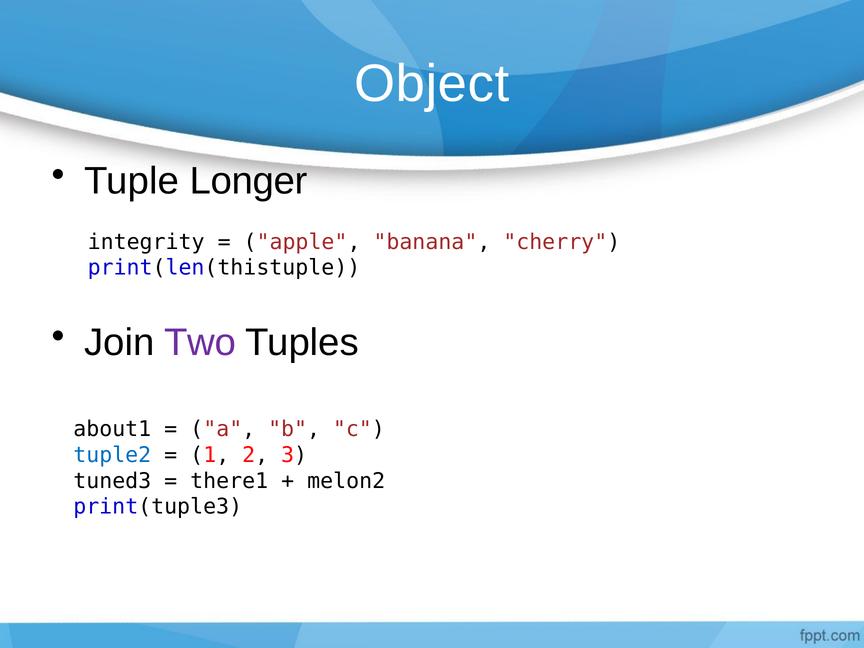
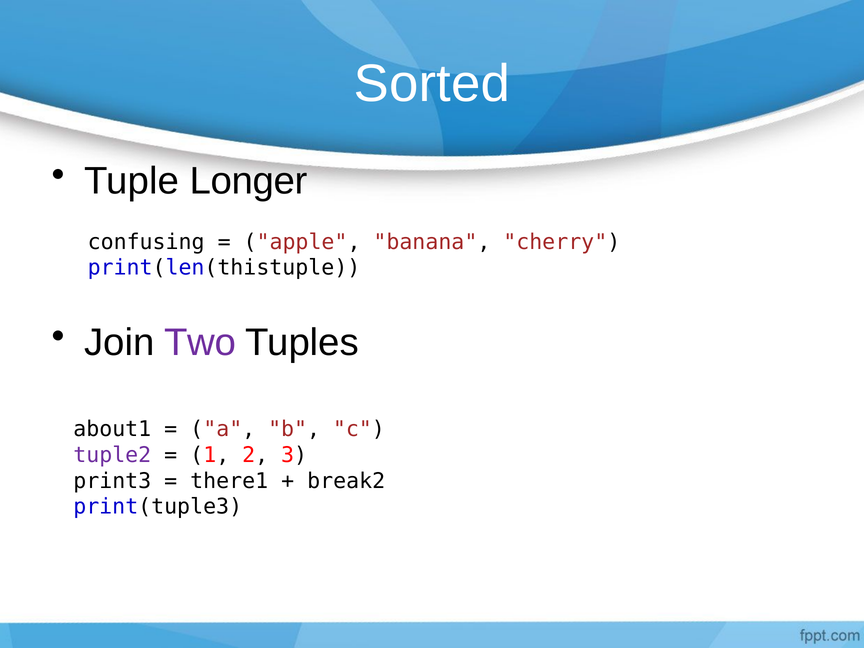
Object: Object -> Sorted (432, 84)
integrity: integrity -> confusing (146, 242)
tuple2 colour: blue -> purple (112, 455)
tuned3: tuned3 -> print3 (112, 481)
melon2: melon2 -> break2 (346, 481)
